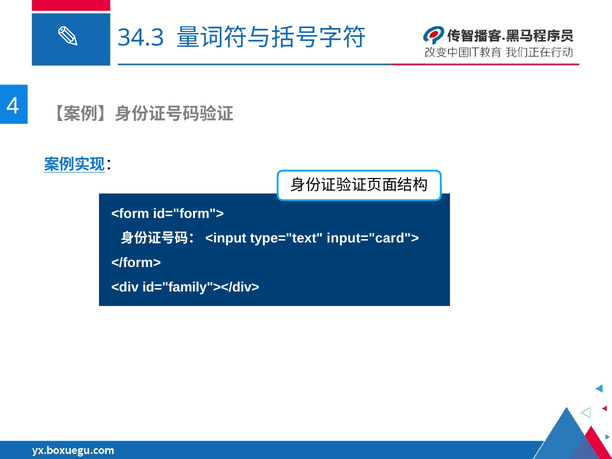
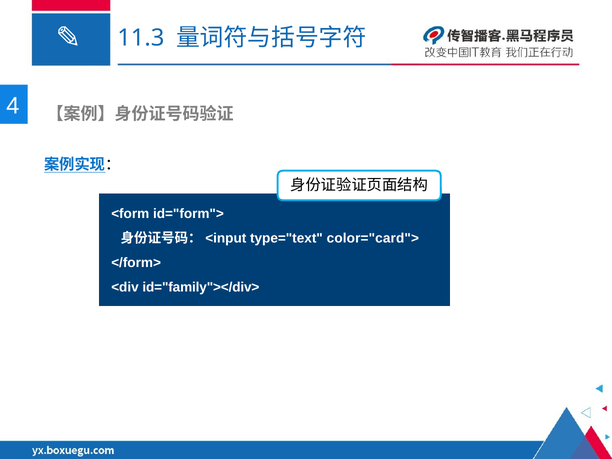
34.3: 34.3 -> 11.3 (141, 38)
input="card">: input="card"> -> color="card"> (373, 238)
